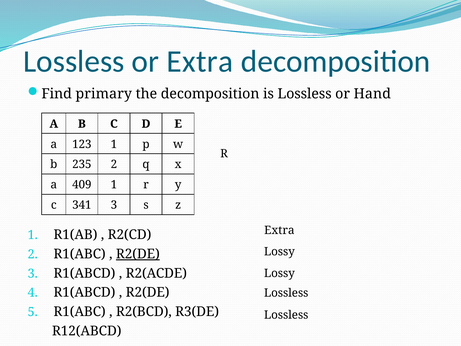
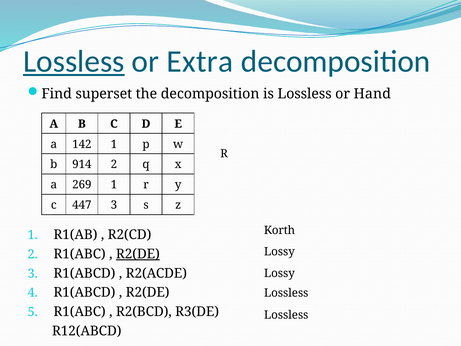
Lossless underline: none -> present (74, 61)
primary: primary -> superset (104, 94)
123: 123 -> 142 (82, 144)
235: 235 -> 914 (82, 164)
409: 409 -> 269 (82, 185)
341: 341 -> 447 (82, 205)
Extra: Extra -> Korth (279, 230)
